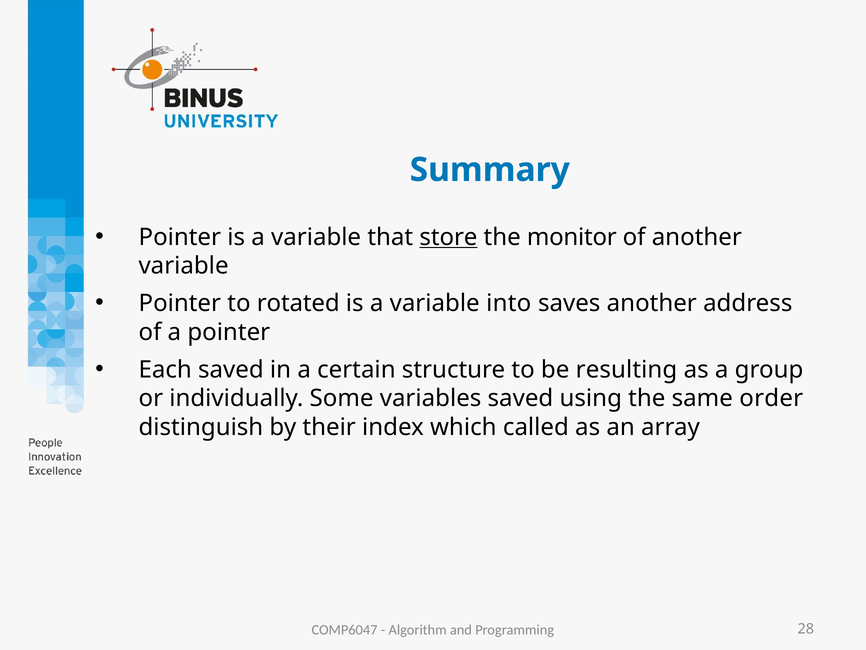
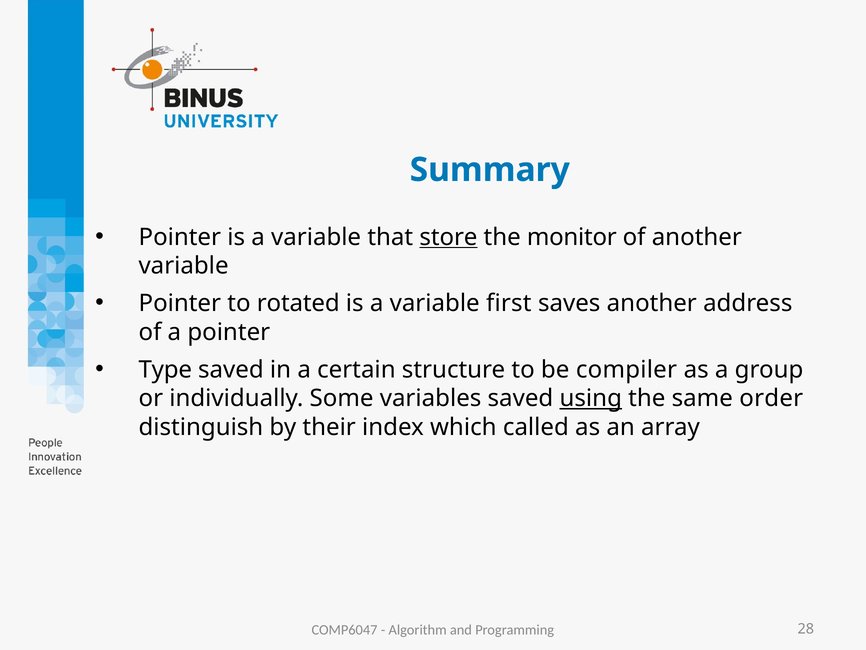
into: into -> first (509, 303)
Each: Each -> Type (165, 369)
resulting: resulting -> compiler (626, 369)
using underline: none -> present (591, 398)
